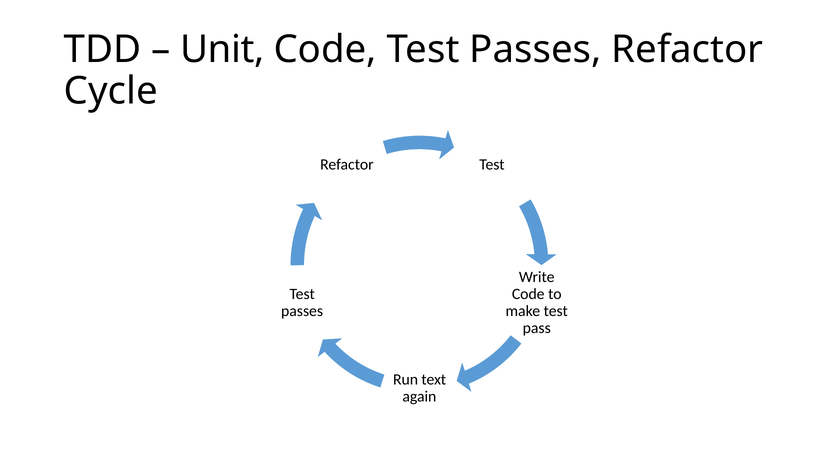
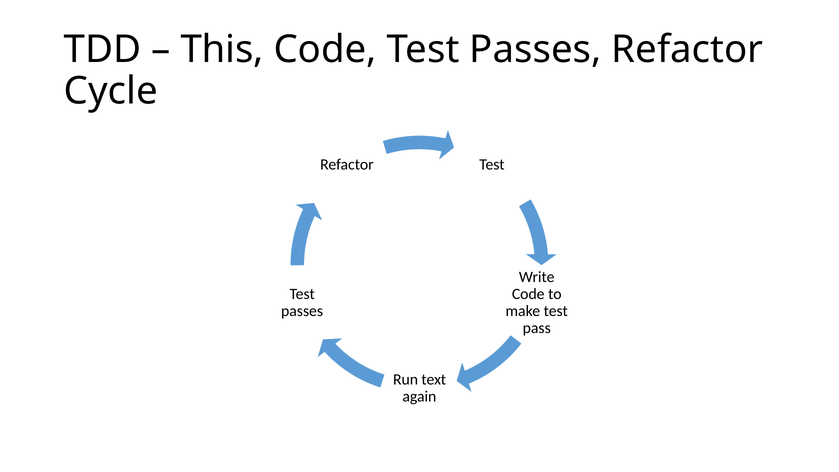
Unit: Unit -> This (222, 50)
